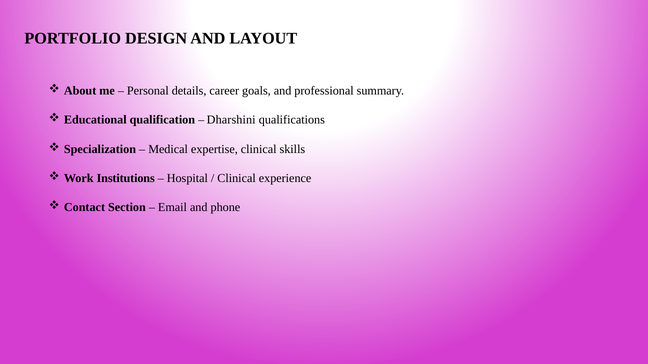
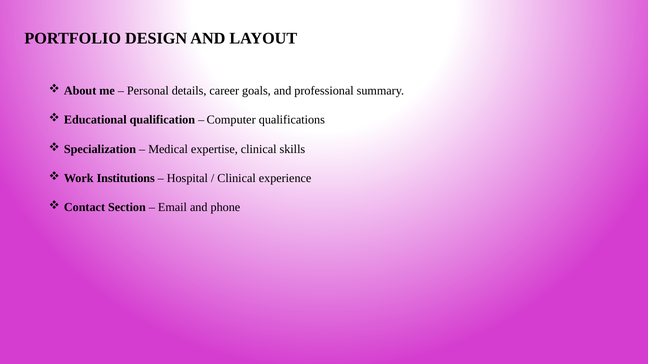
Dharshini: Dharshini -> Computer (231, 120)
